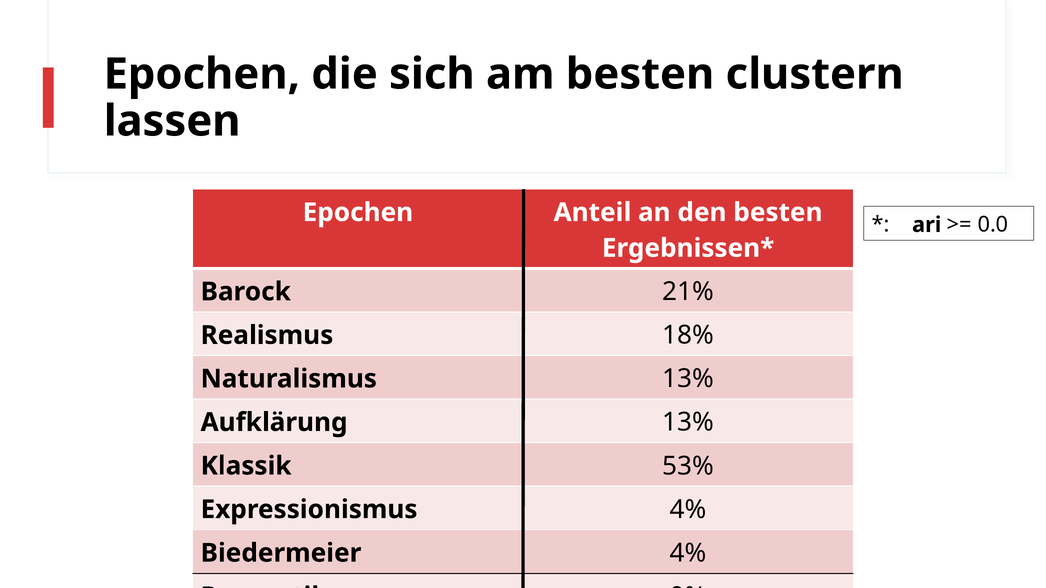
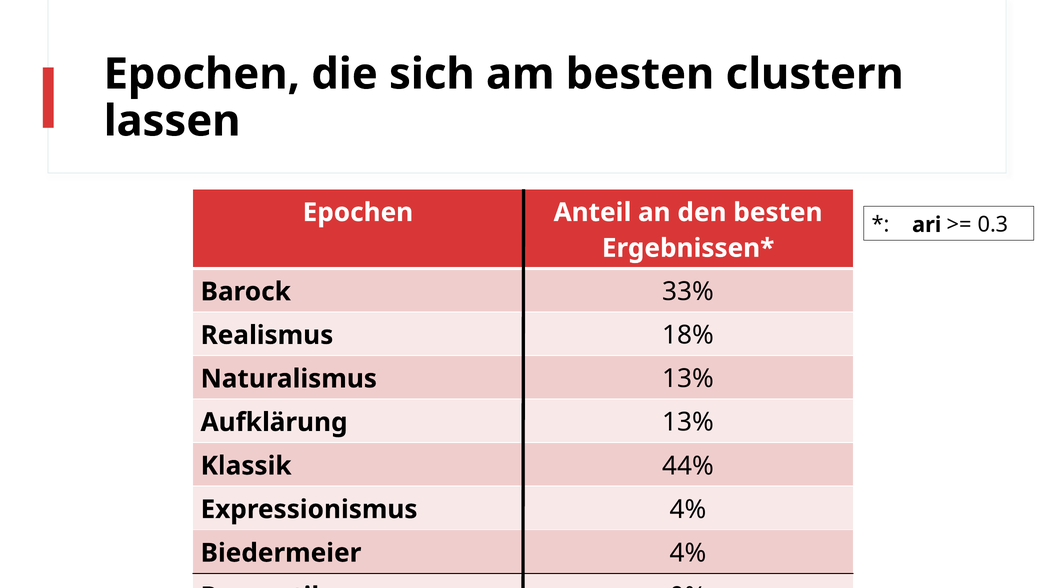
0.0: 0.0 -> 0.3 (993, 225)
21%: 21% -> 33% (688, 292)
53%: 53% -> 44% (688, 466)
